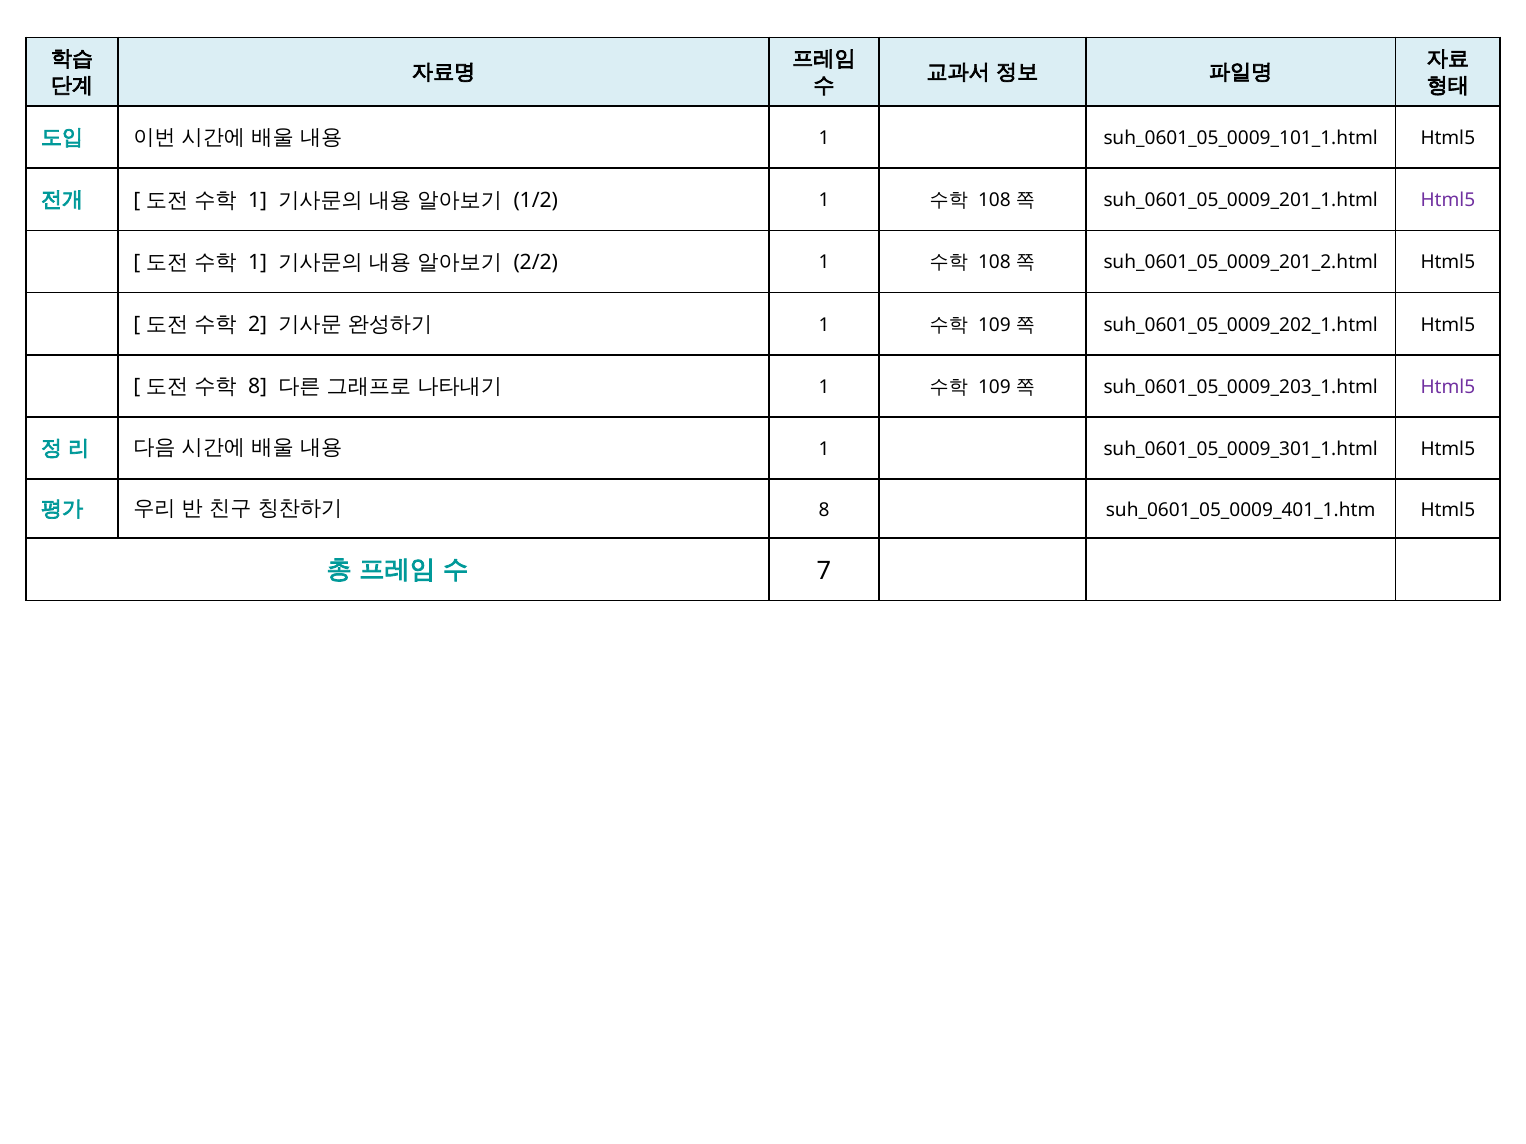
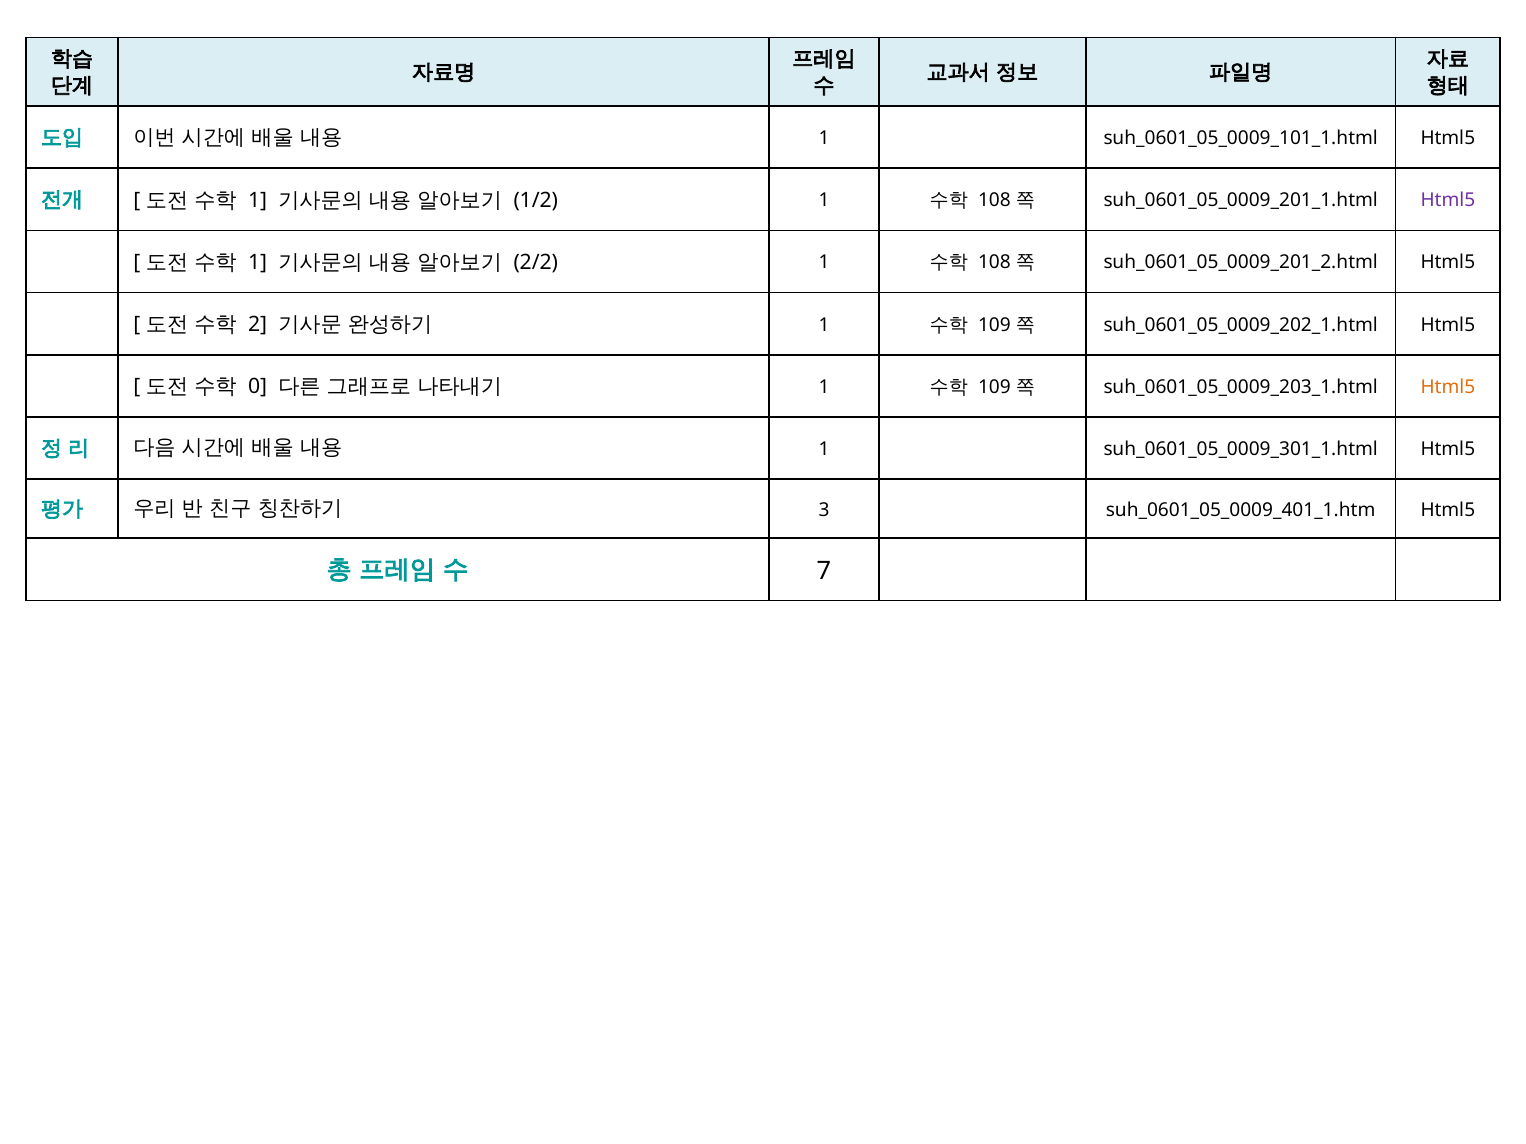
8: 8 -> 0 (258, 387)
Html5 colour: purple -> orange (1448, 387)
8: 8 -> 3 (824, 510)
